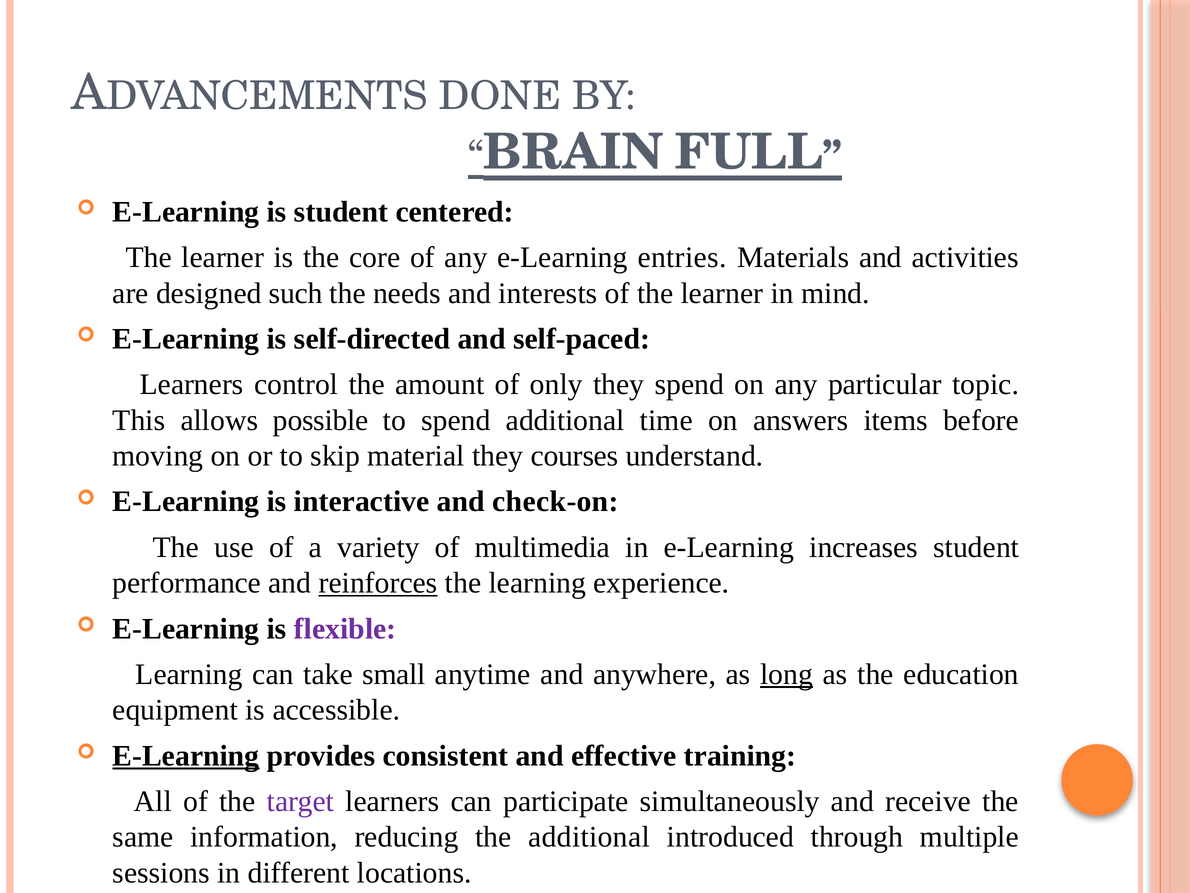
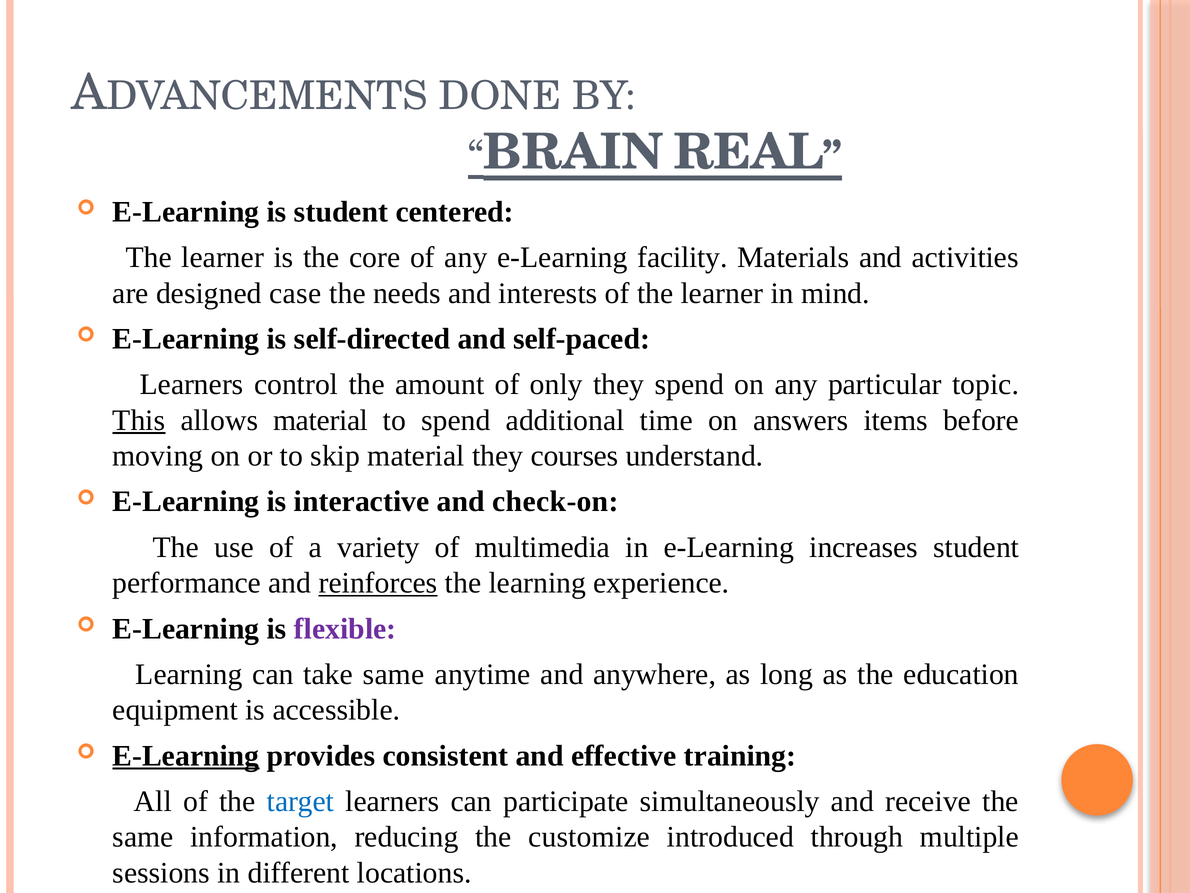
FULL: FULL -> REAL (749, 152)
entries: entries -> facility (682, 257)
such: such -> case (295, 293)
This underline: none -> present (139, 420)
allows possible: possible -> material (321, 420)
take small: small -> same (394, 674)
long underline: present -> none (787, 674)
target colour: purple -> blue (300, 801)
the additional: additional -> customize (589, 837)
